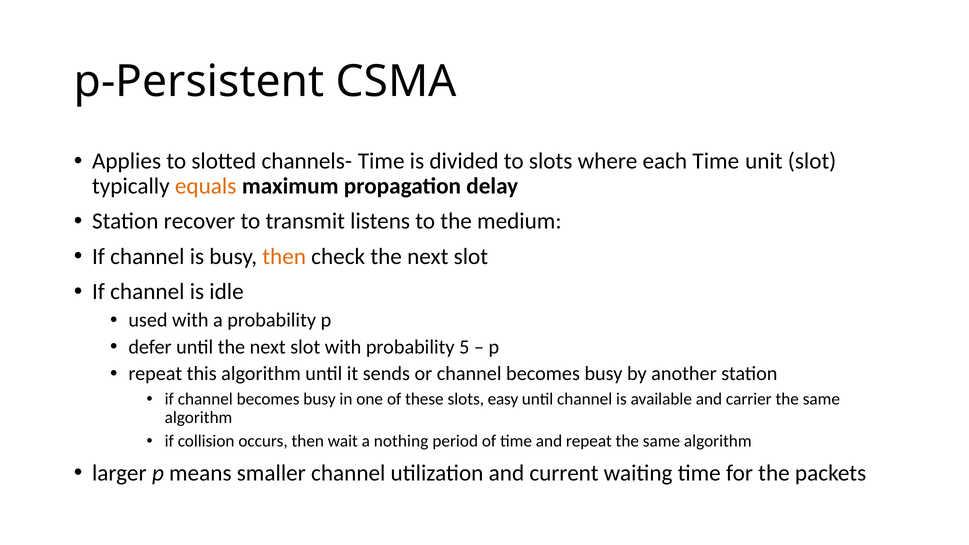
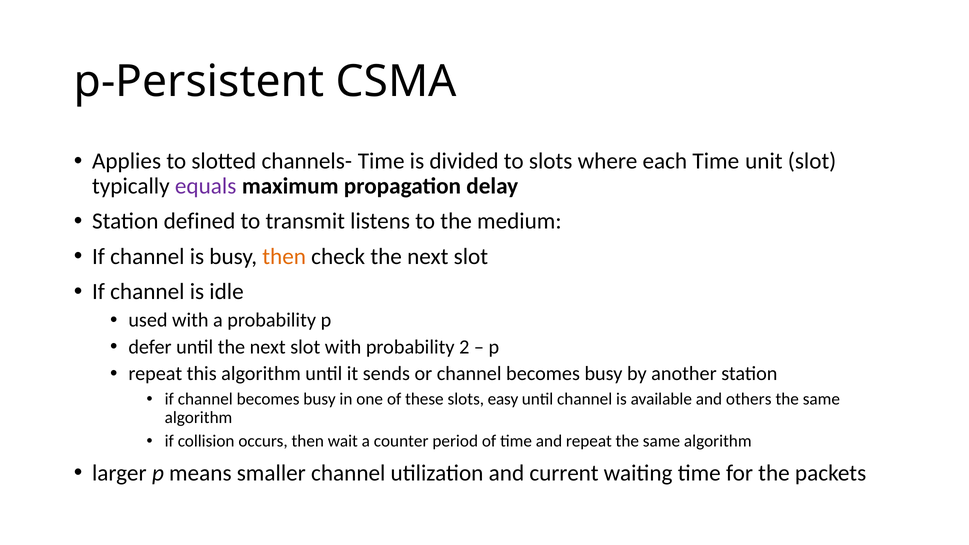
equals colour: orange -> purple (206, 186)
recover: recover -> defined (200, 221)
5: 5 -> 2 (464, 347)
carrier: carrier -> others (749, 399)
nothing: nothing -> counter (401, 441)
